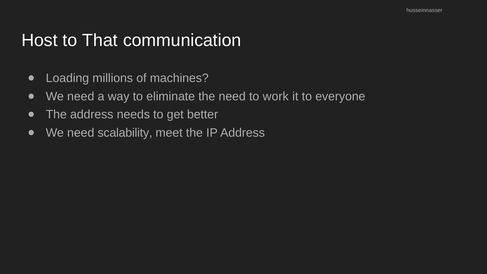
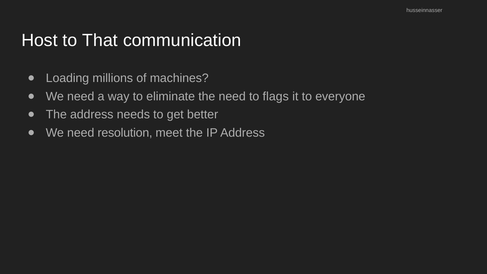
work: work -> flags (276, 96)
scalability: scalability -> resolution (125, 133)
